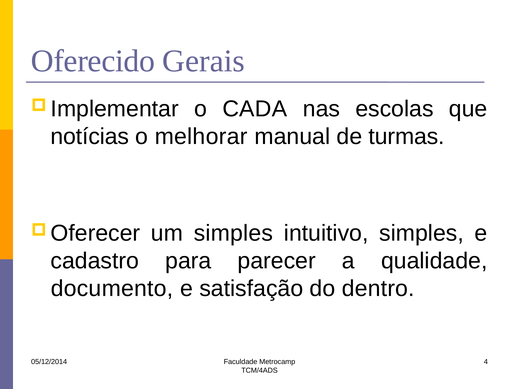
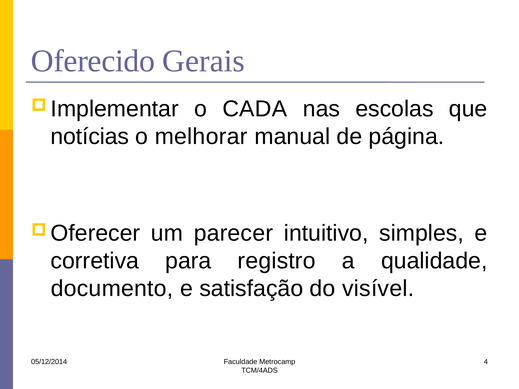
turmas: turmas -> página (406, 137)
um simples: simples -> parecer (233, 233)
cadastro: cadastro -> corretiva (95, 261)
parecer: parecer -> registro (277, 261)
dentro: dentro -> visível (378, 289)
